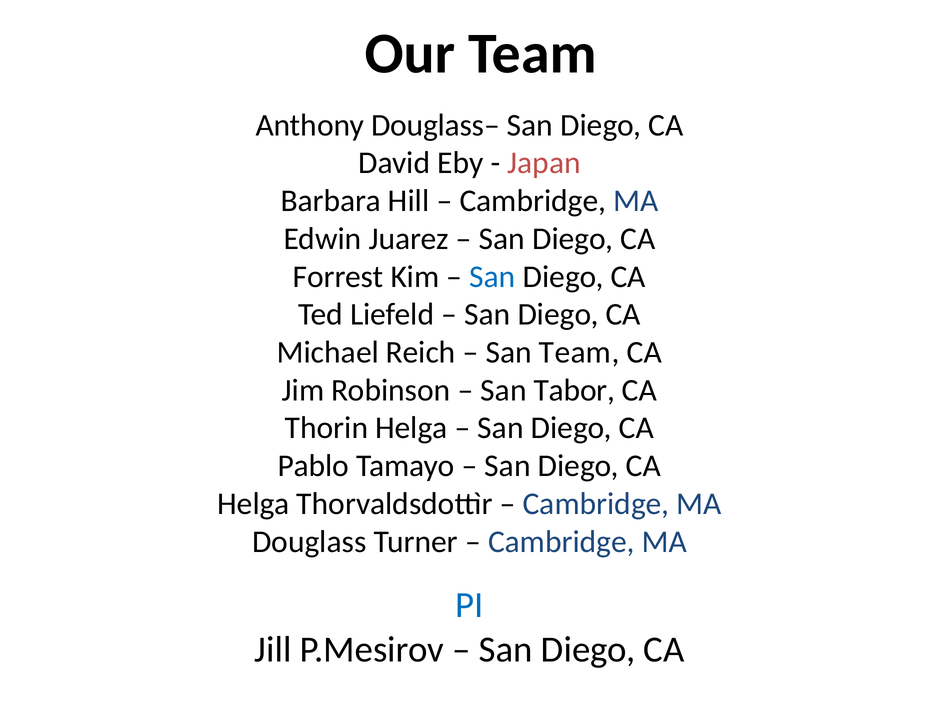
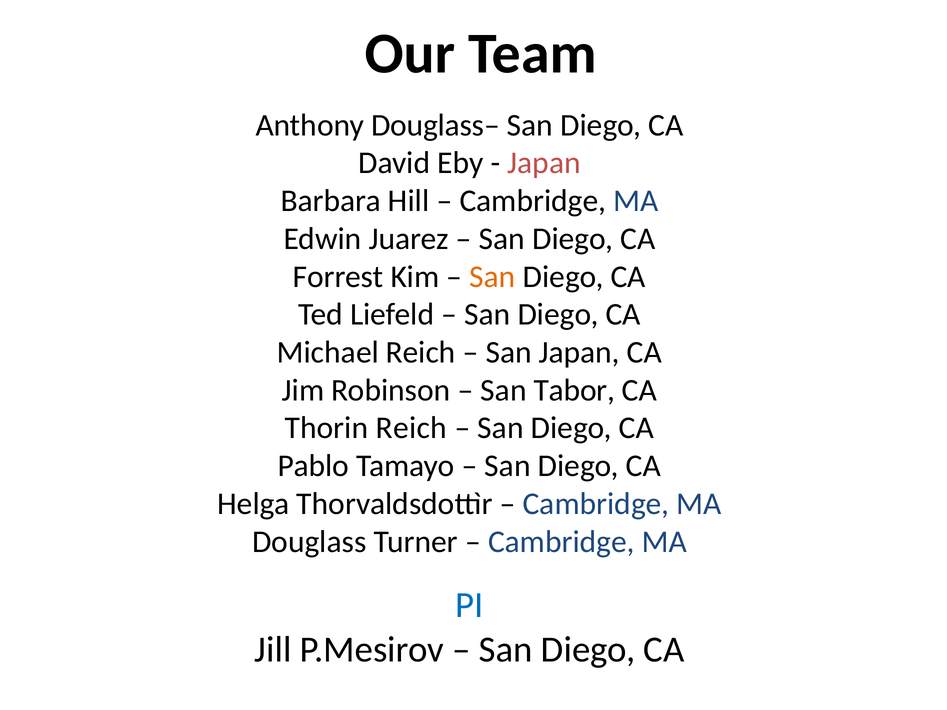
San colour: blue -> orange (492, 277)
San Team: Team -> Japan (579, 352)
Thorin Helga: Helga -> Reich (411, 428)
